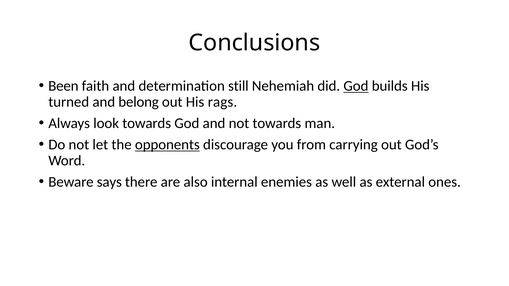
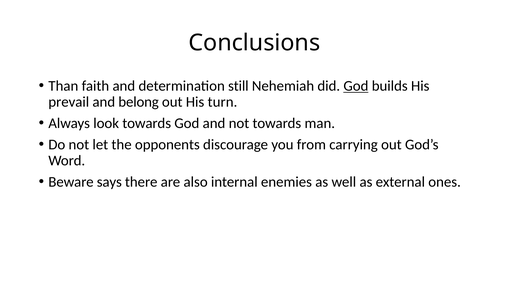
Been: Been -> Than (63, 86)
turned: turned -> prevail (69, 102)
rags: rags -> turn (223, 102)
opponents underline: present -> none (167, 145)
